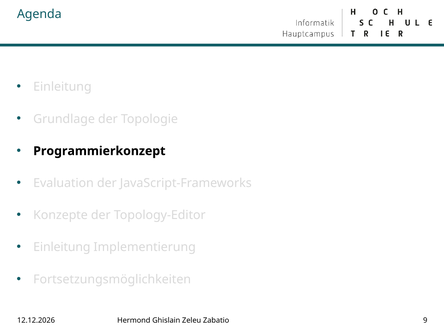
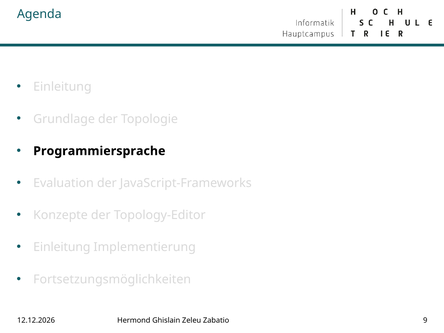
Programmierkonzept: Programmierkonzept -> Programmiersprache (99, 151)
